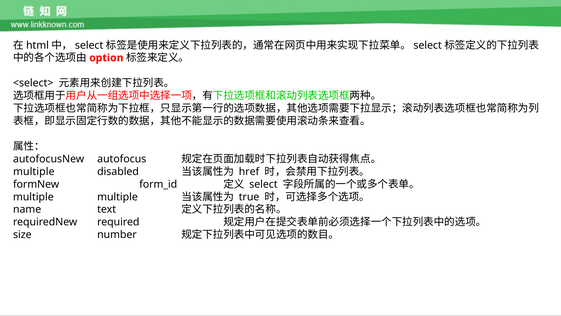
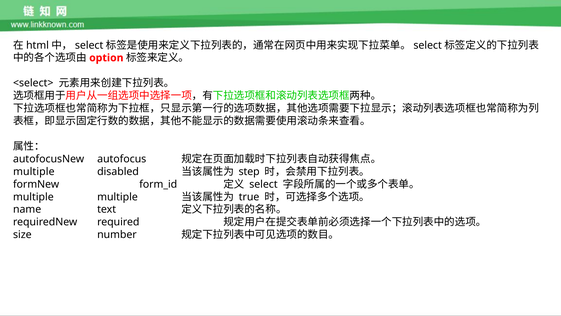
href: href -> step (249, 171)
